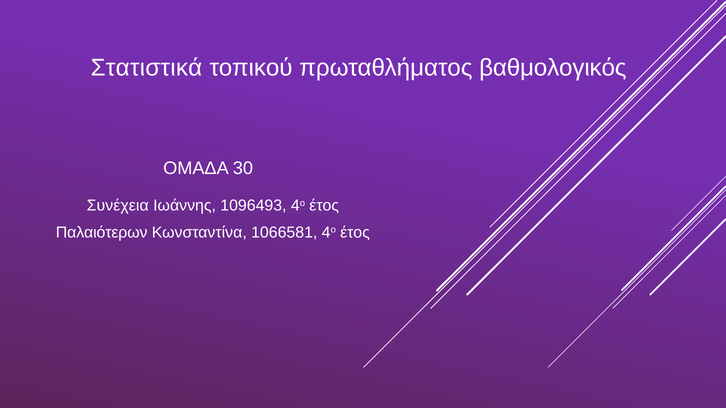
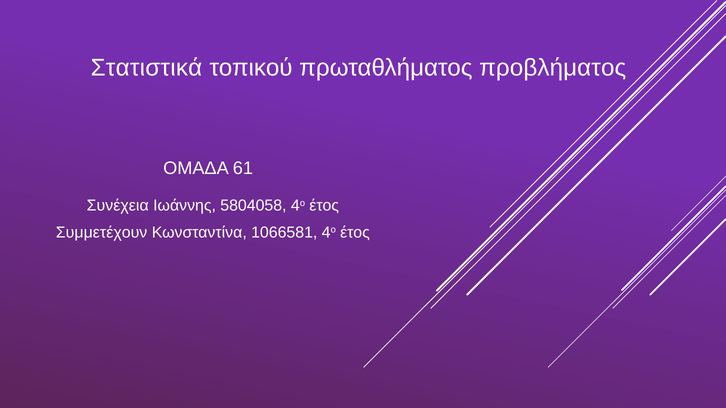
βαθμολογικός: βαθμολογικός -> προβλήματος (553, 68)
30: 30 -> 61 (243, 168)
1096493: 1096493 -> 5804058 (253, 206)
Παλαιότερων: Παλαιότερων -> Συμμετέχουν (102, 233)
